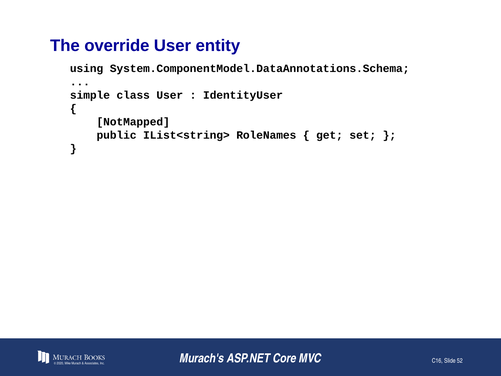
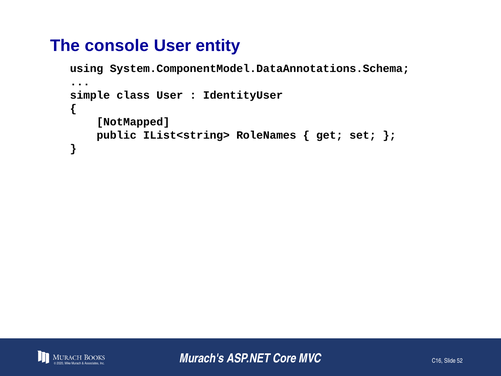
override: override -> console (117, 46)
